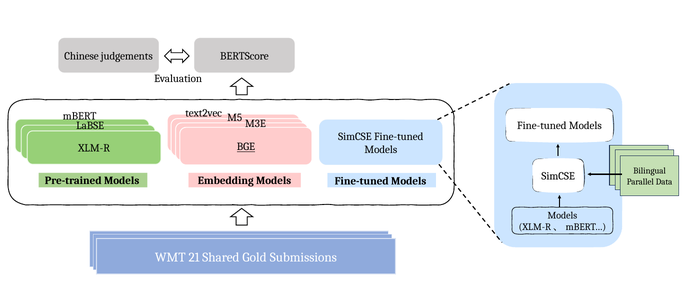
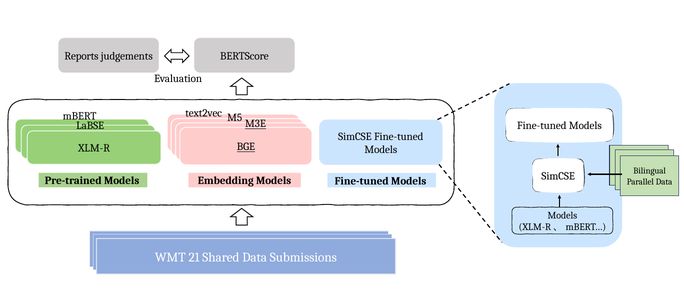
Chinese: Chinese -> Reports (81, 56)
M3E underline: none -> present (255, 124)
Shared Gold: Gold -> Data (255, 257)
